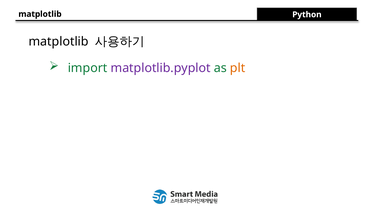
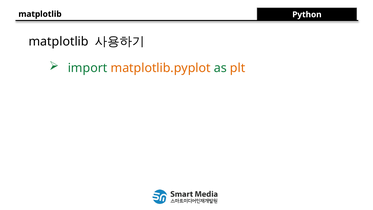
matplotlib.pyplot colour: purple -> orange (161, 68)
